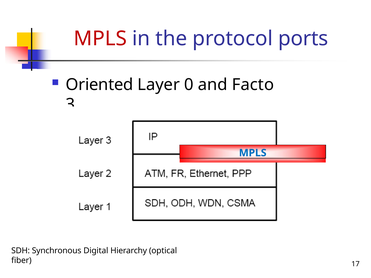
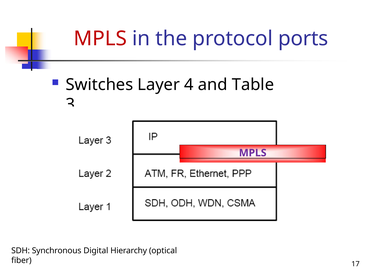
Oriented: Oriented -> Switches (99, 85)
0: 0 -> 4 (189, 85)
Facto: Facto -> Table (253, 85)
MPLS colour: blue -> purple (253, 153)
